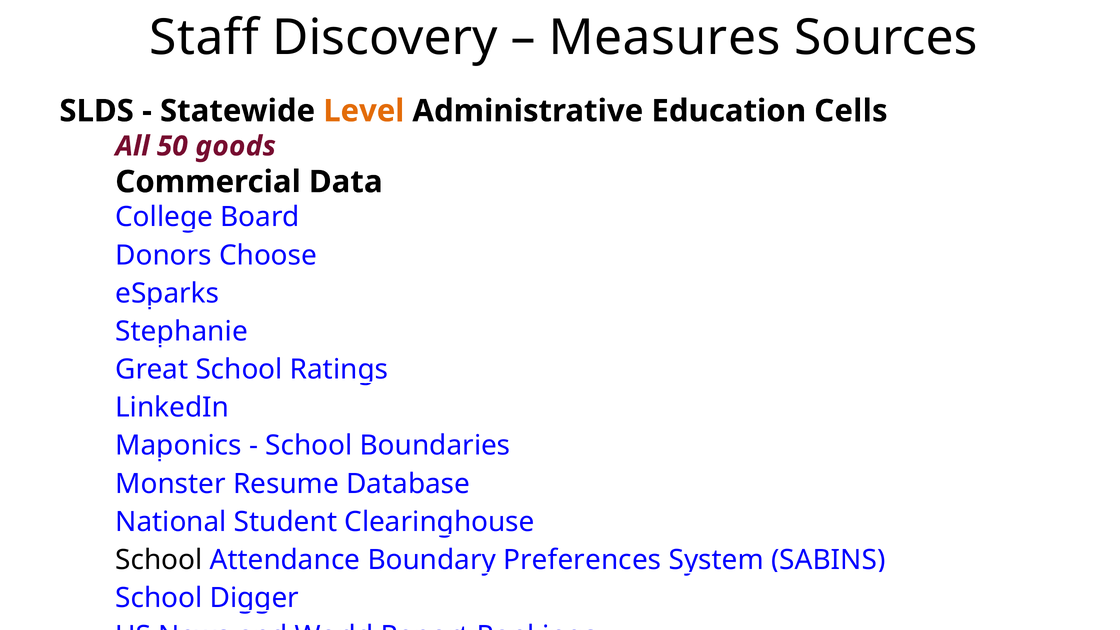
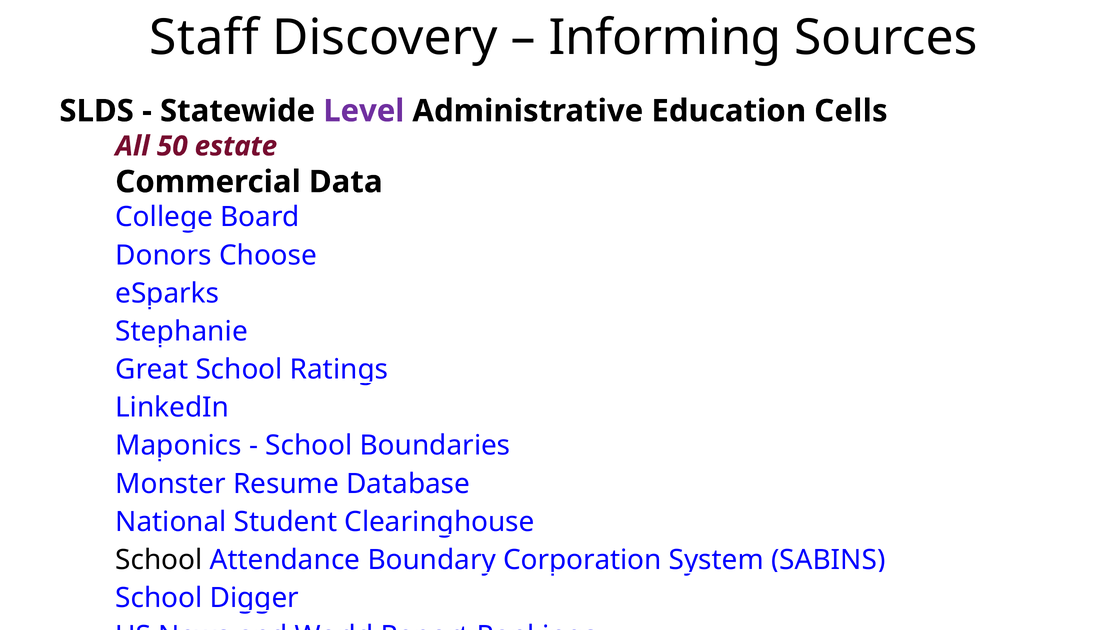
Measures: Measures -> Informing (665, 38)
Level colour: orange -> purple (364, 111)
goods: goods -> estate (236, 146)
Preferences: Preferences -> Corporation (582, 560)
